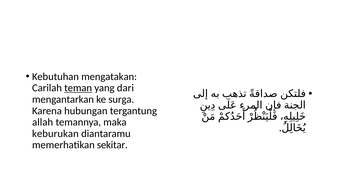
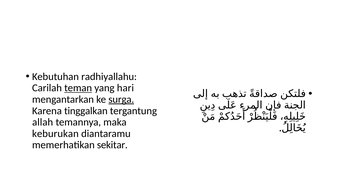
mengatakan: mengatakan -> radhiyallahu (109, 77)
dari: dari -> hari (125, 88)
surga underline: none -> present (121, 99)
hubungan: hubungan -> tinggalkan (86, 111)
